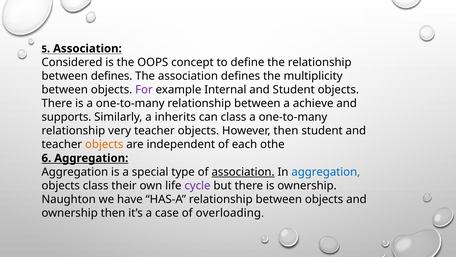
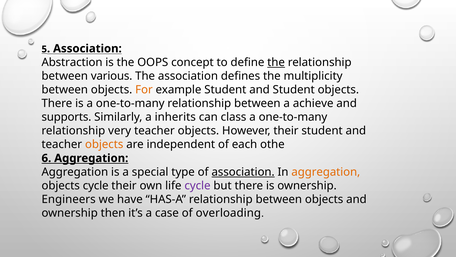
Considered: Considered -> Abstraction (72, 62)
the underline: none -> present (276, 62)
between defines: defines -> various (112, 76)
For colour: purple -> orange (144, 90)
example Internal: Internal -> Student (225, 90)
However then: then -> their (286, 131)
aggregation colour: blue -> orange (326, 172)
objects class: class -> cycle (96, 185)
Naughton: Naughton -> Engineers (69, 199)
